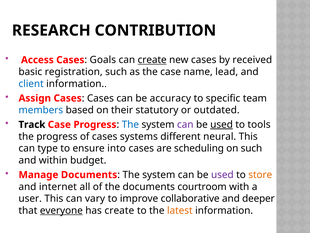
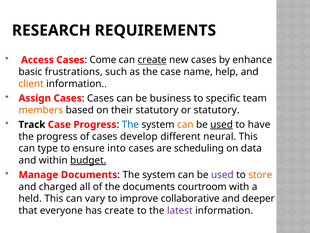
CONTRIBUTION: CONTRIBUTION -> REQUIREMENTS (155, 30)
Goals: Goals -> Come (103, 60)
received: received -> enhance (252, 60)
registration: registration -> frustrations (74, 72)
lead: lead -> help (227, 72)
client colour: blue -> orange (31, 84)
accuracy: accuracy -> business (170, 98)
members colour: blue -> orange (41, 110)
or outdated: outdated -> statutory (217, 110)
can colour: purple -> orange (185, 124)
tools: tools -> have (259, 124)
systems: systems -> develop (139, 136)
on such: such -> data (251, 148)
budget underline: none -> present (88, 160)
internet: internet -> charged (58, 186)
user: user -> held (30, 198)
everyone underline: present -> none (61, 210)
latest colour: orange -> purple (180, 210)
